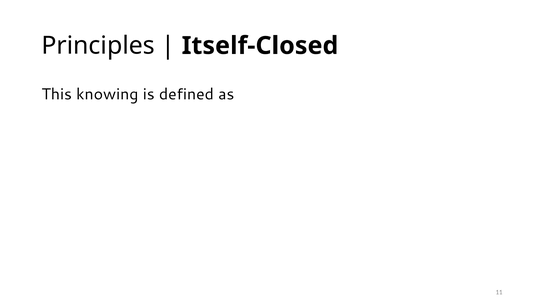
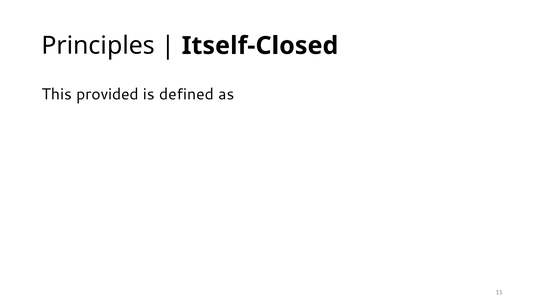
knowing: knowing -> provided (107, 94)
